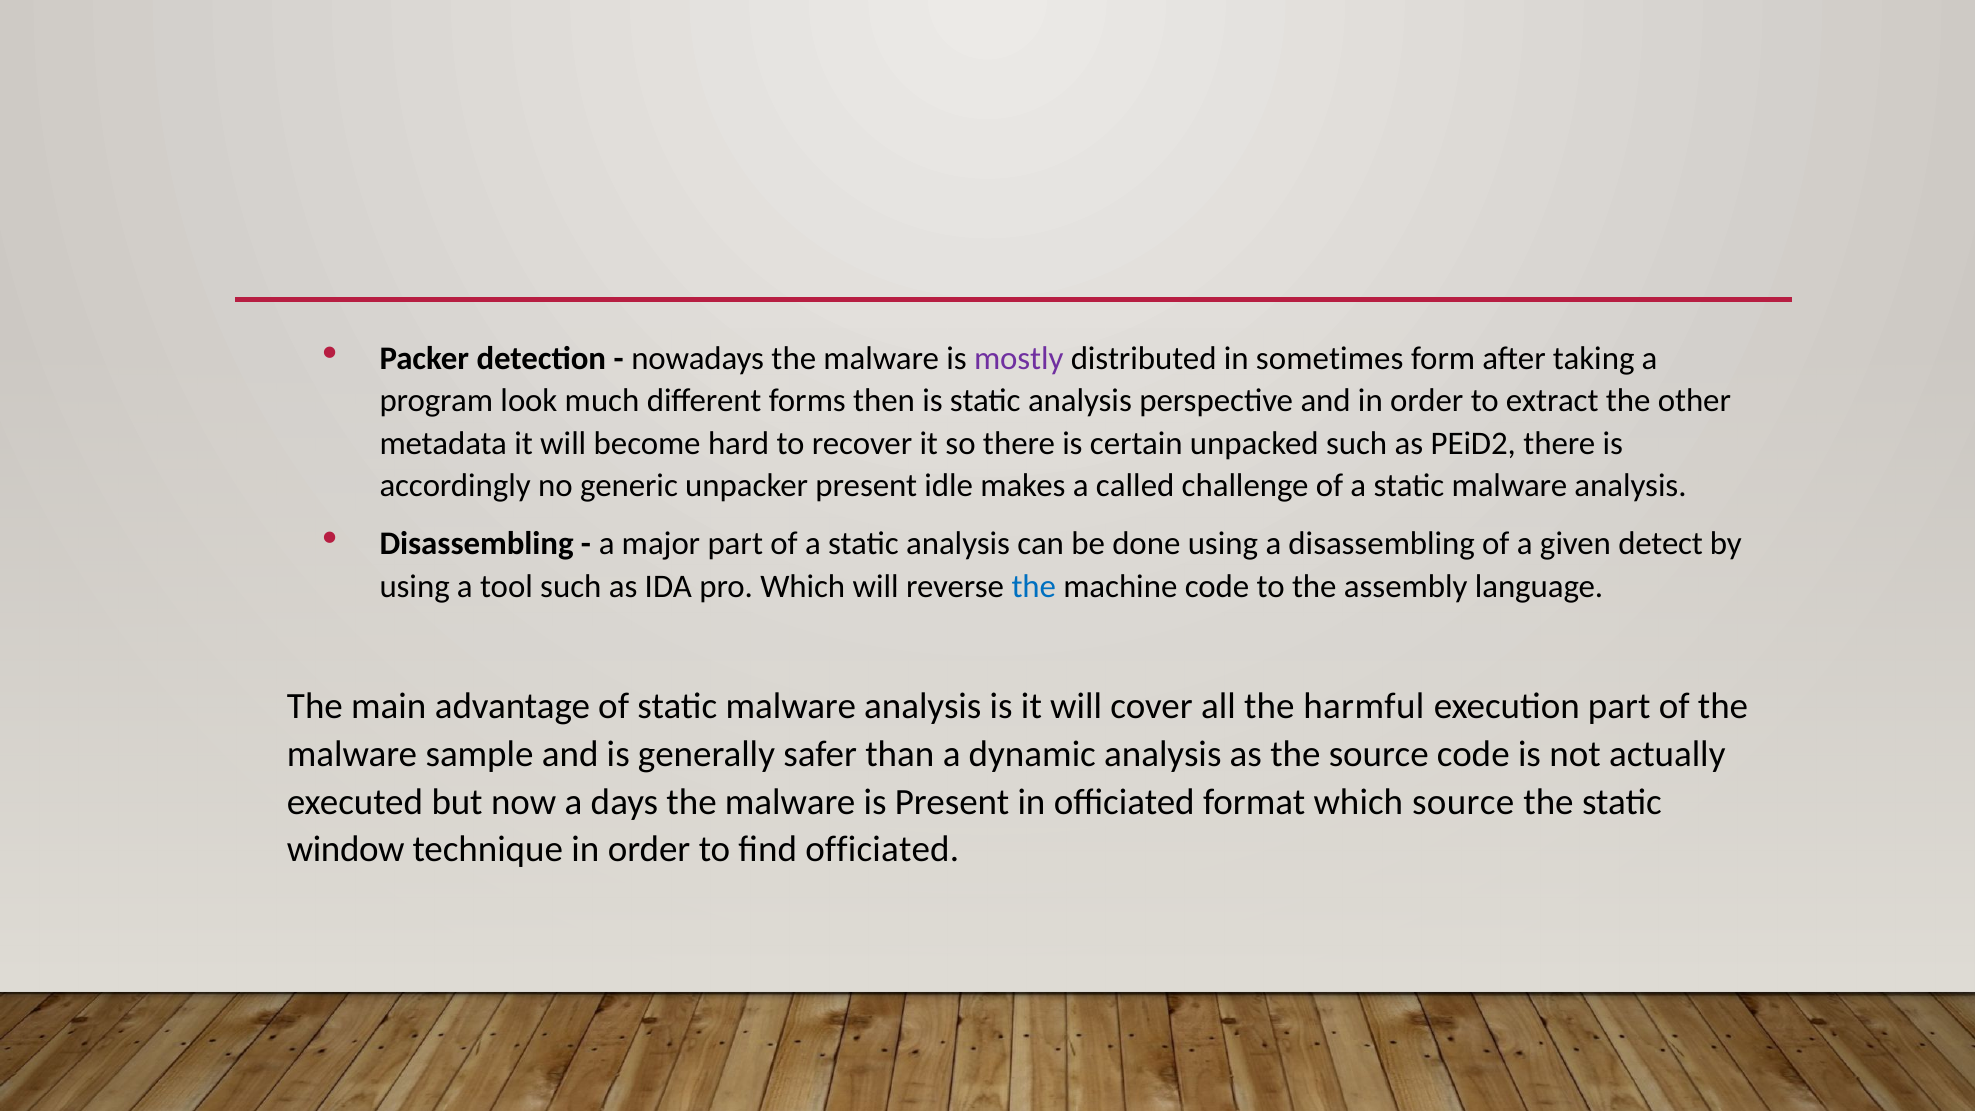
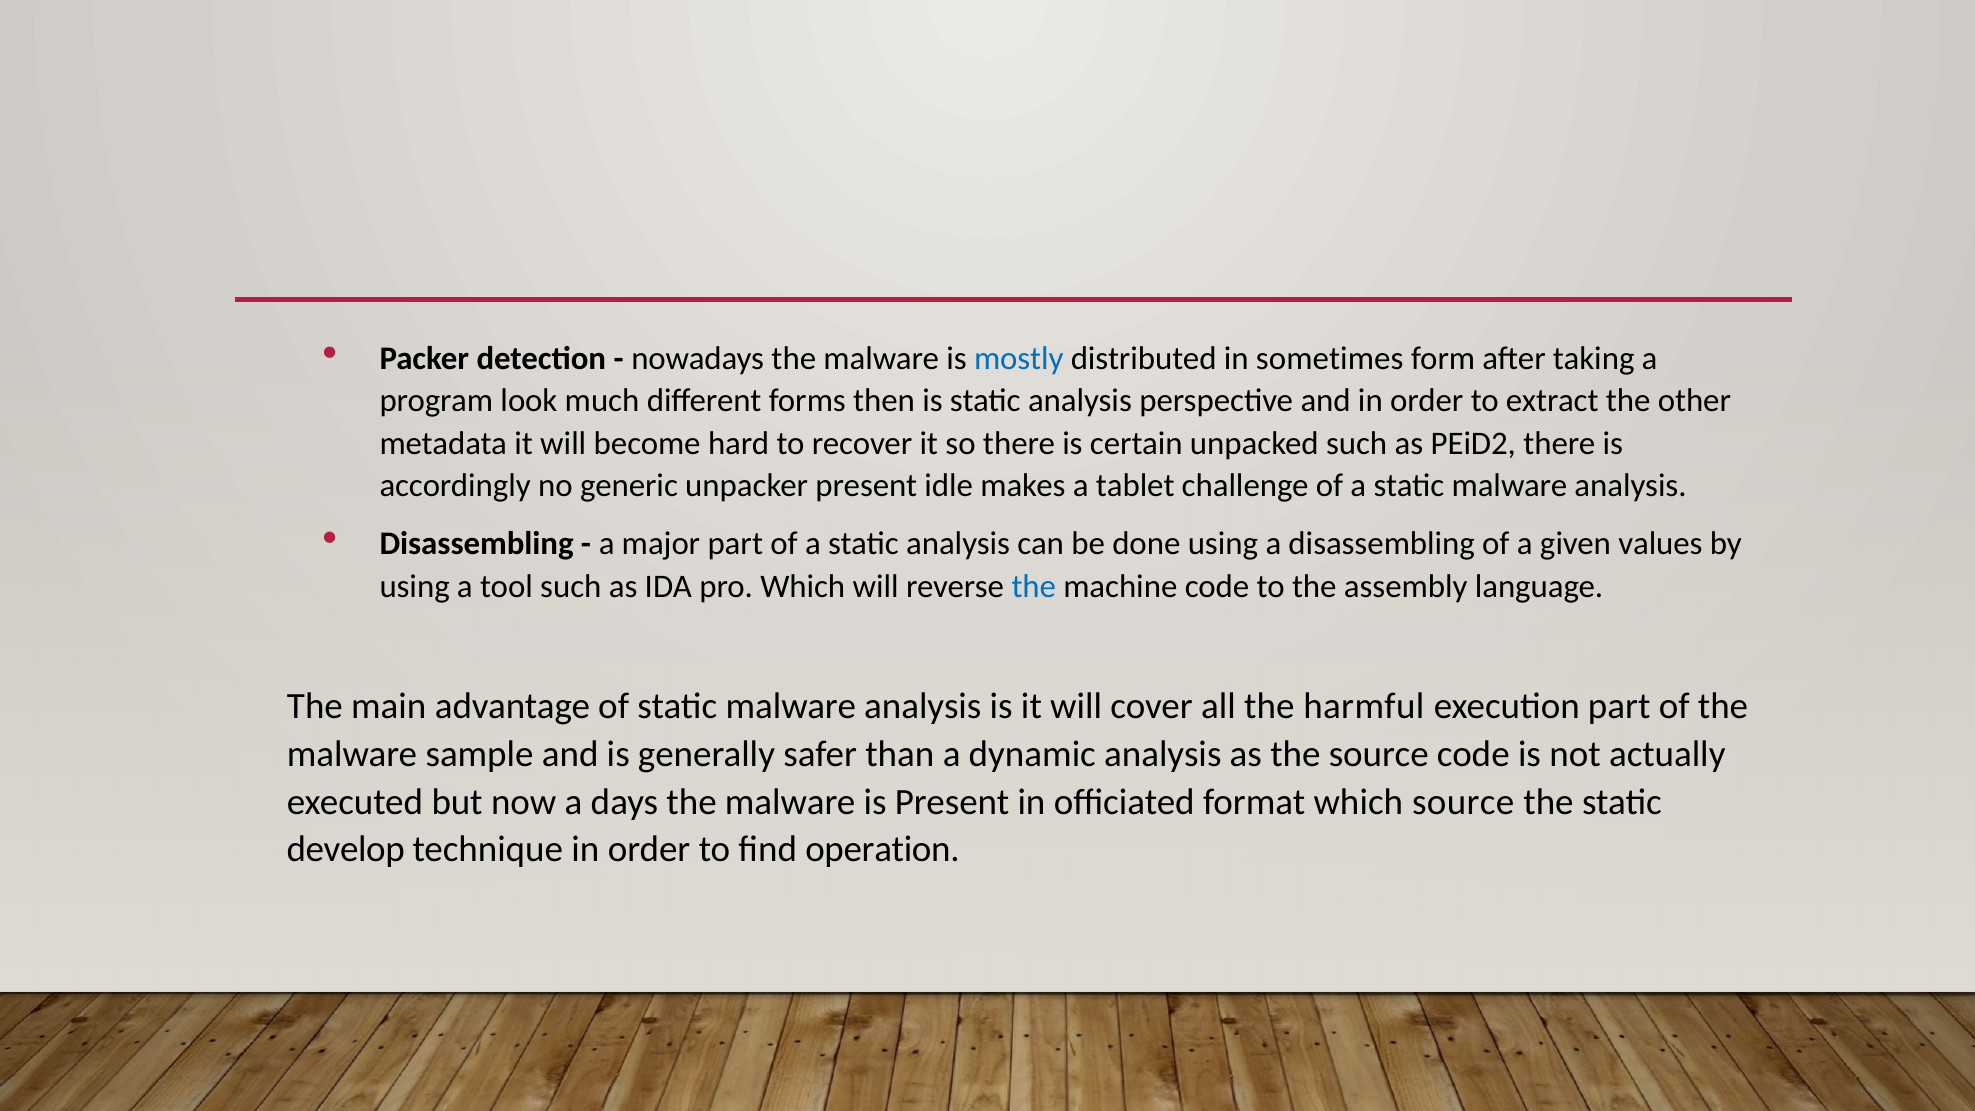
mostly colour: purple -> blue (1019, 359)
called: called -> tablet (1135, 485)
detect: detect -> values (1660, 544)
window: window -> develop (346, 849)
find officiated: officiated -> operation (882, 849)
